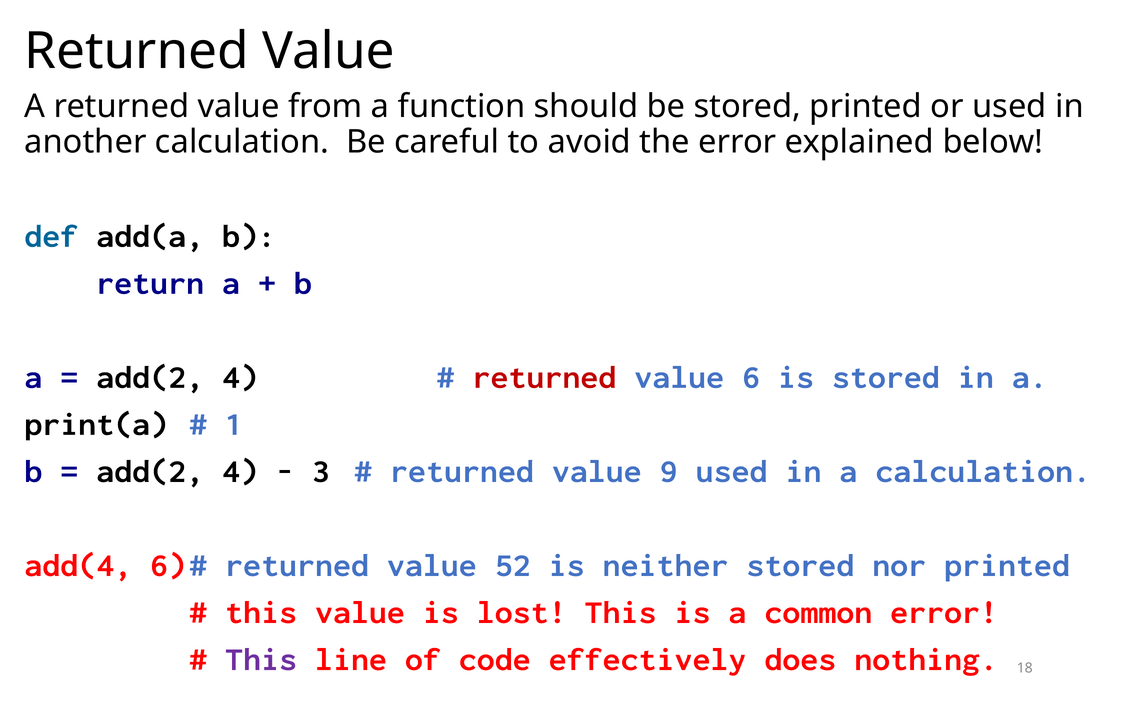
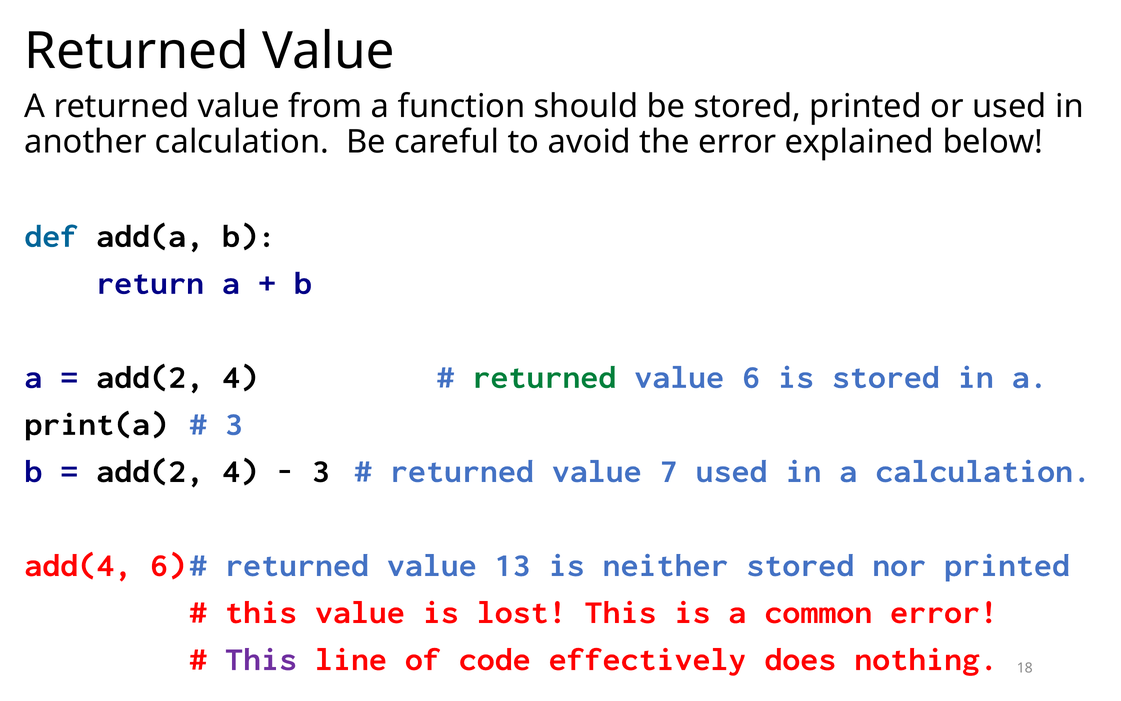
returned colour: red -> green (544, 377)
1: 1 -> 3 (234, 424)
9: 9 -> 7 (669, 471)
52: 52 -> 13 (513, 565)
